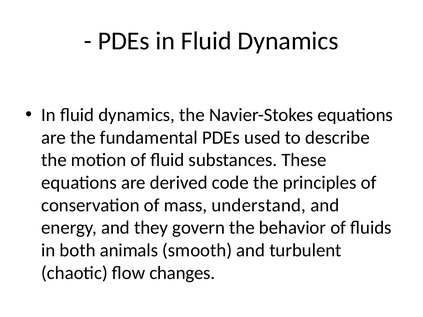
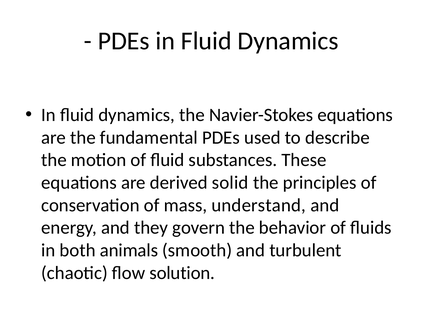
code: code -> solid (230, 183)
changes: changes -> solution (182, 273)
